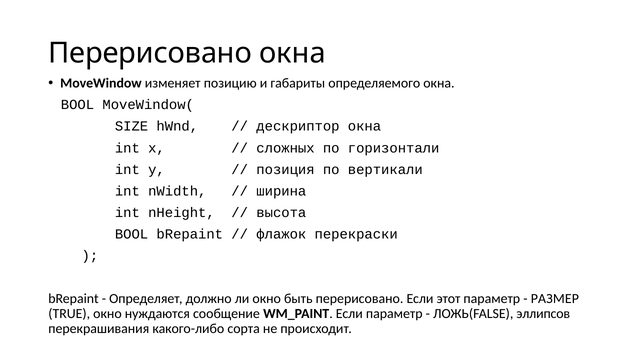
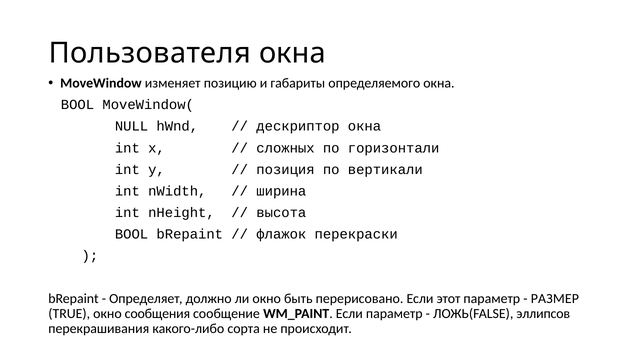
Перерисовано: Перерисовано -> Пользователя (150, 53)
SIZE: SIZE -> NULL (132, 127)
нуждаются: нуждаются -> сообщения (157, 314)
